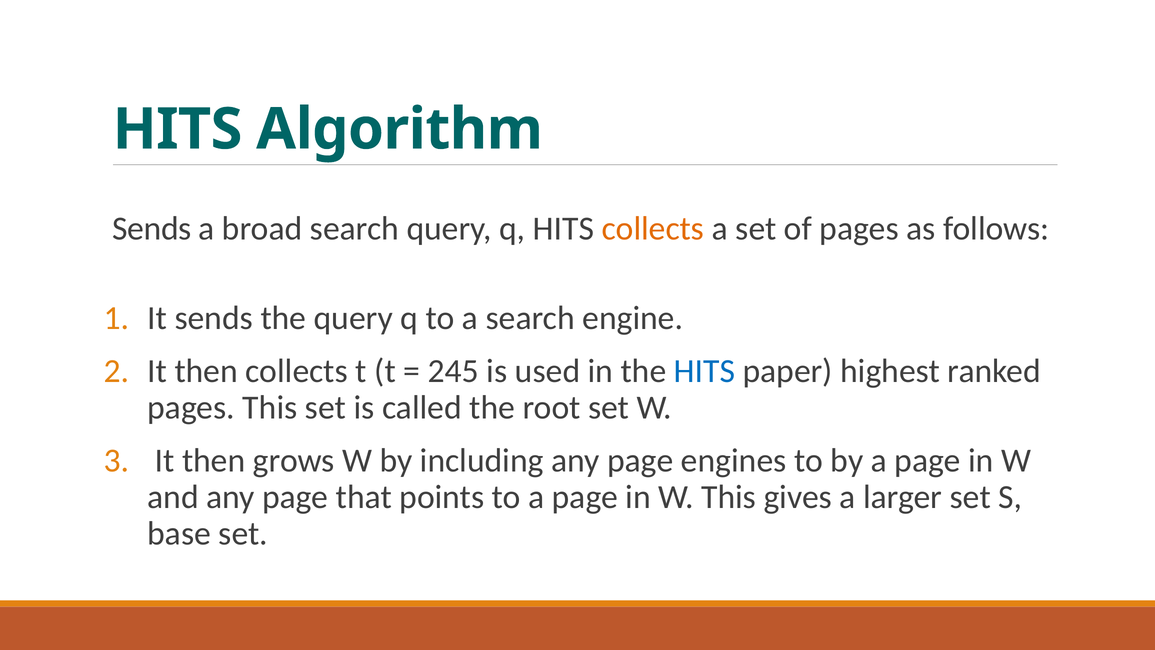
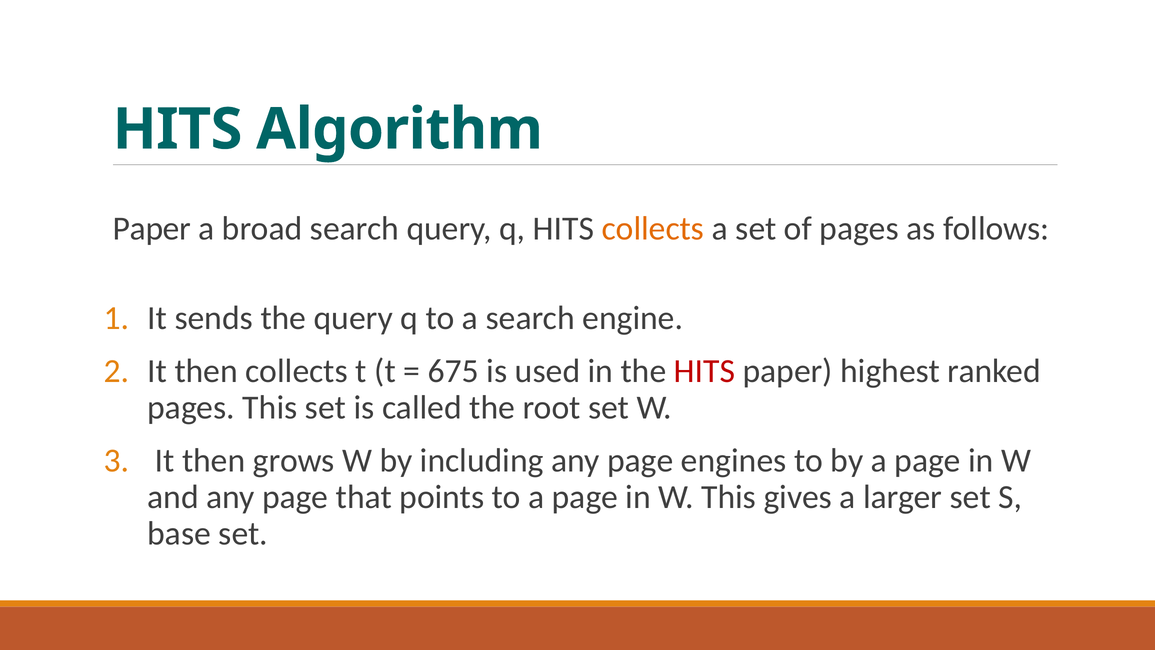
Sends: Sends -> Paper (152, 228)
245: 245 -> 675 (453, 371)
HITS colour: blue -> red (704, 371)
